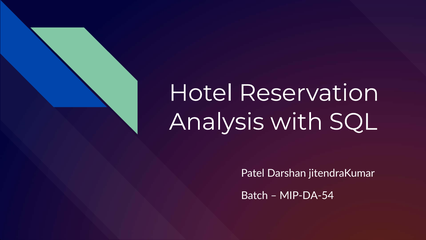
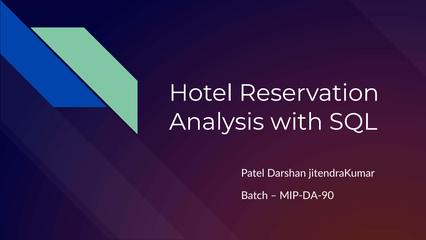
MIP-DA-54: MIP-DA-54 -> MIP-DA-90 (307, 195)
